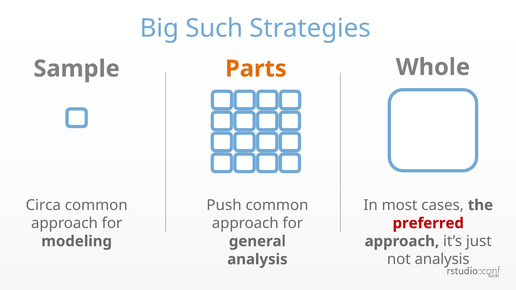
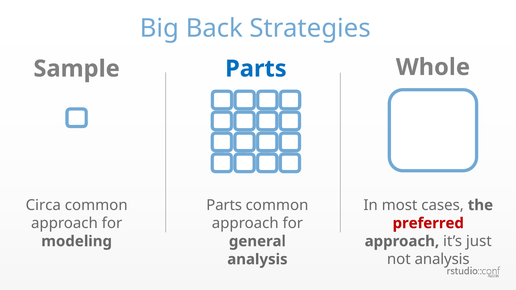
Such: Such -> Back (214, 28)
Parts colour: orange -> blue (256, 69)
Push: Push -> Parts (224, 205)
